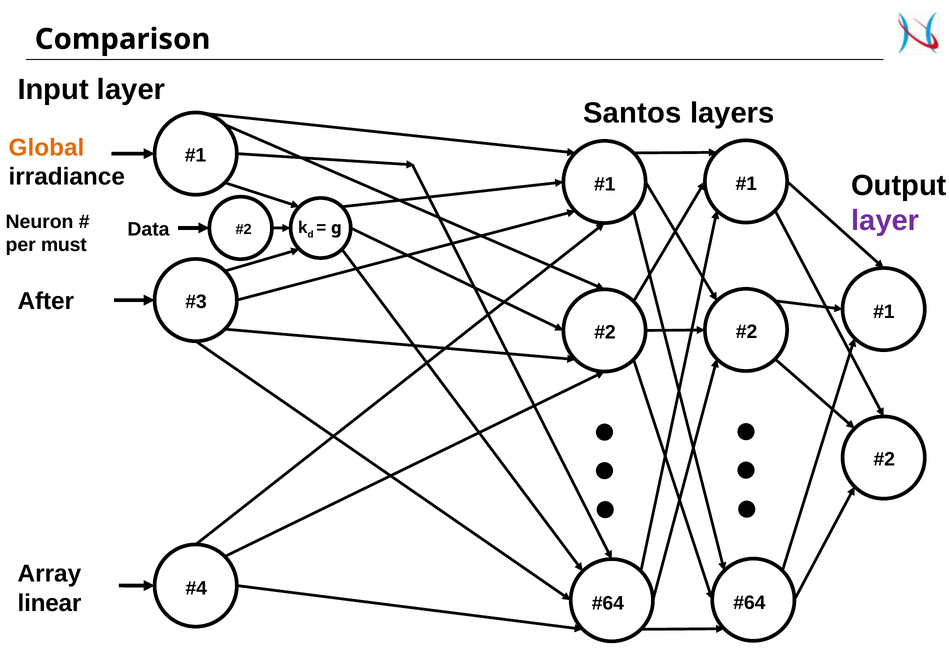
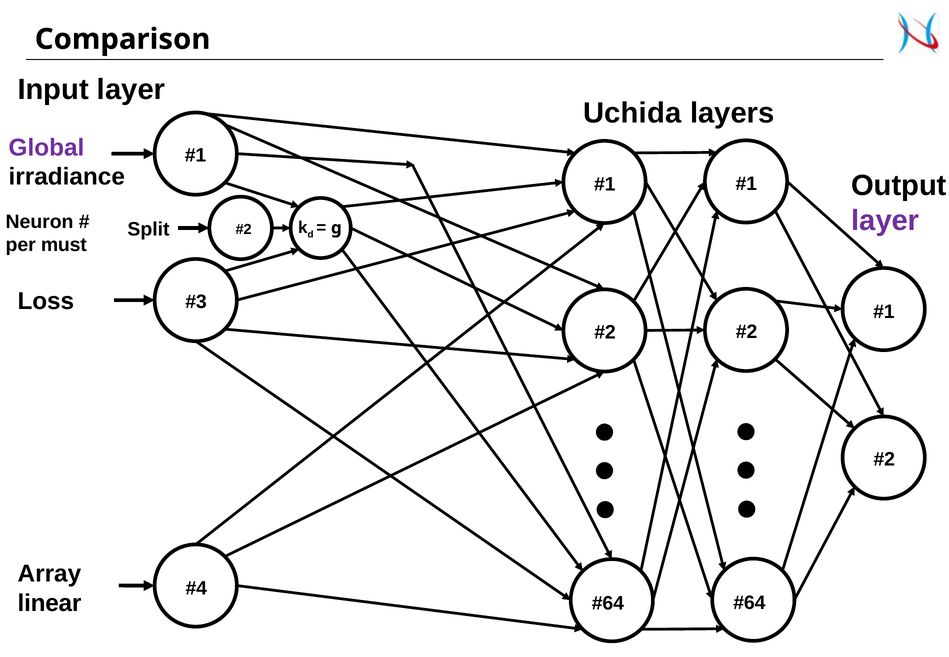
Santos: Santos -> Uchida (632, 113)
Global colour: orange -> purple (46, 148)
Data: Data -> Split (148, 230)
After: After -> Loss (46, 301)
